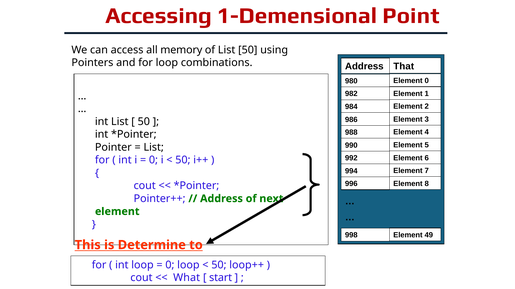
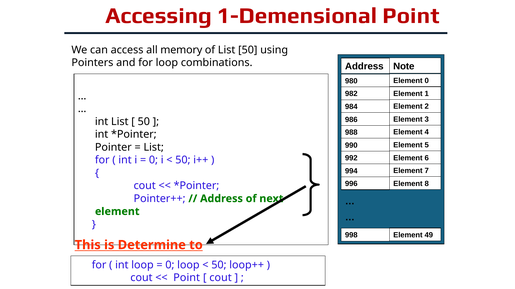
That: That -> Note (404, 66)
What: What -> Point (187, 278)
start: start -> cout (221, 278)
